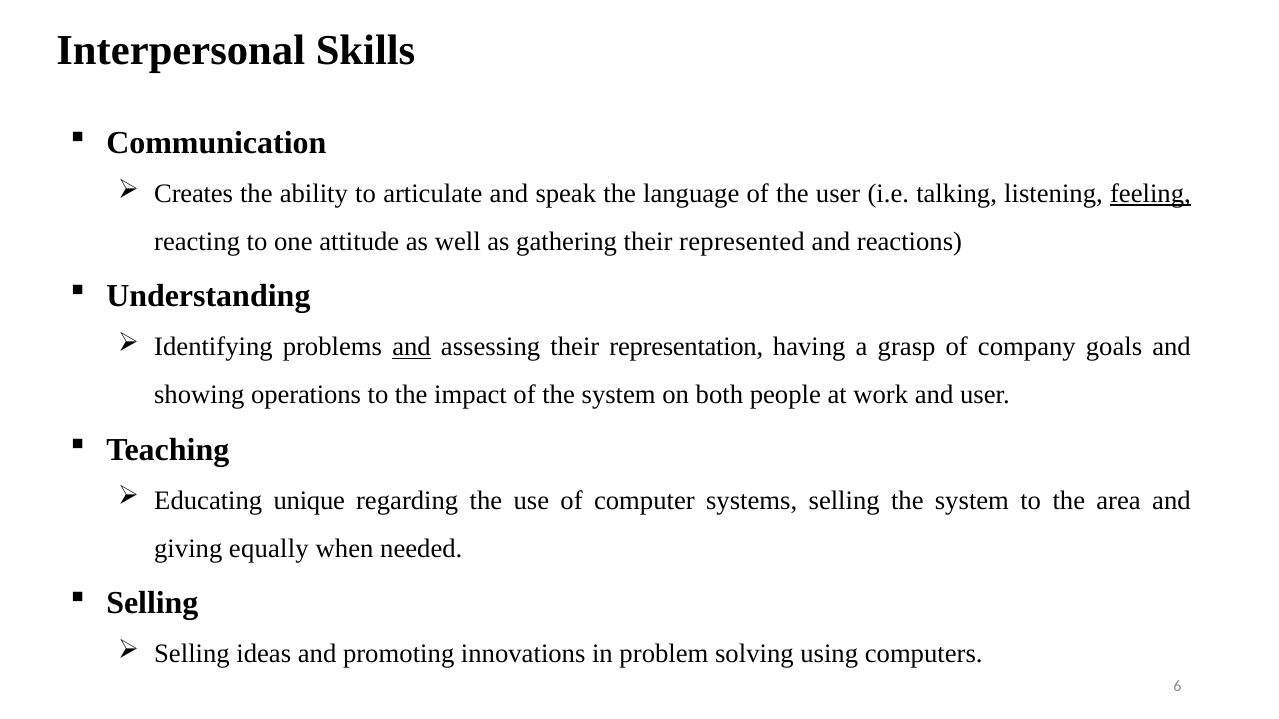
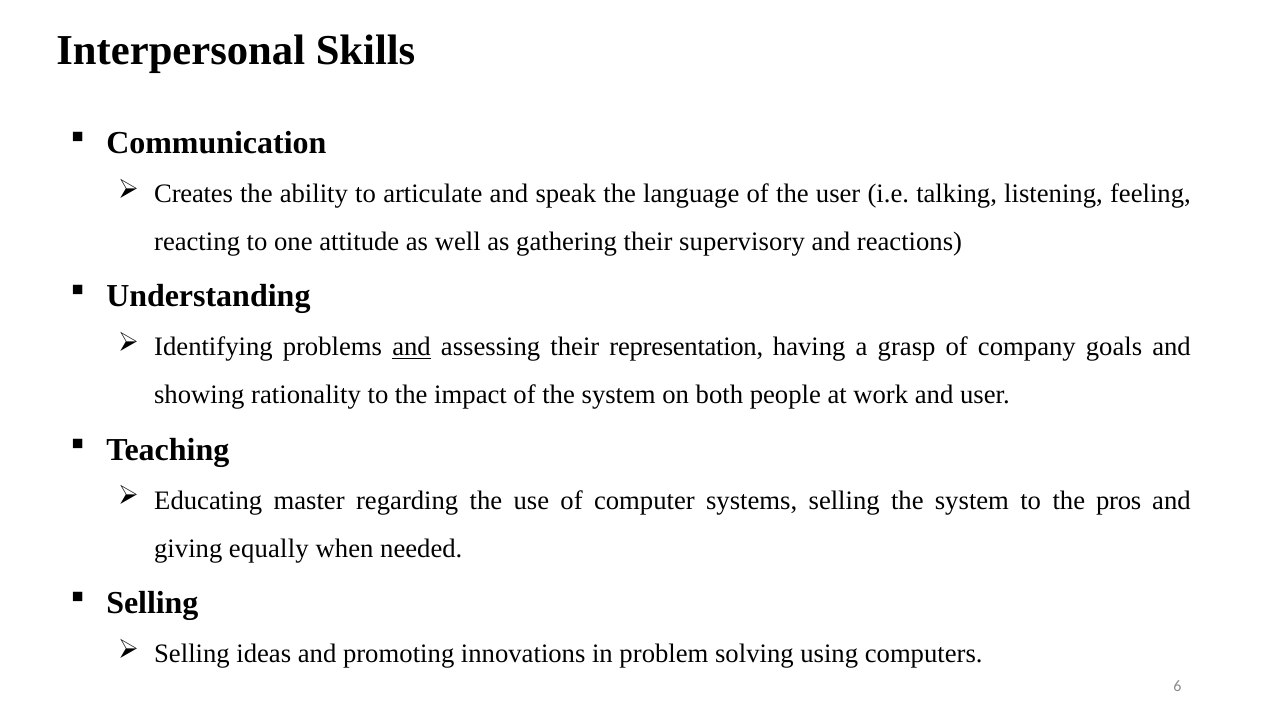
feeling underline: present -> none (1150, 194)
represented: represented -> supervisory (742, 242)
operations: operations -> rationality (306, 395)
unique: unique -> master (309, 501)
area: area -> pros (1119, 501)
